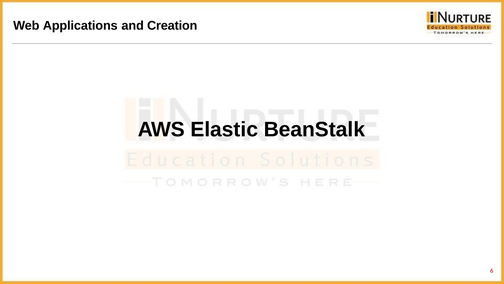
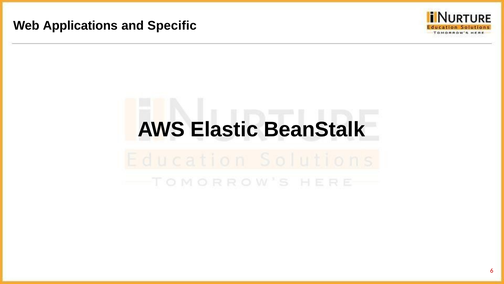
Creation: Creation -> Specific (172, 26)
